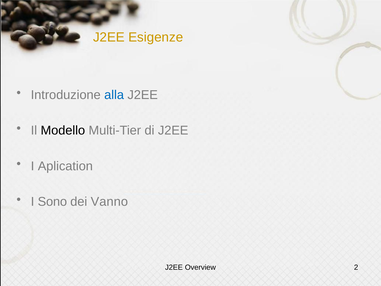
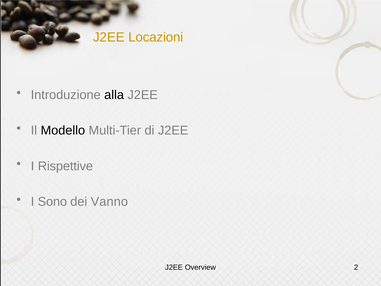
Esigenze: Esigenze -> Locazioni (156, 37)
alla colour: blue -> black (114, 95)
Aplication: Aplication -> Rispettive (65, 166)
